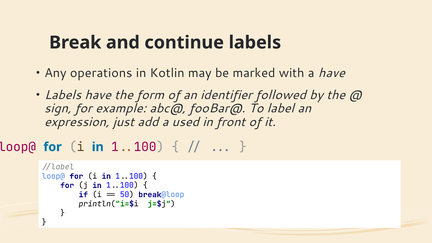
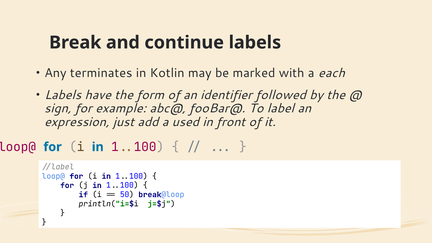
operations: operations -> terminates (101, 73)
a have: have -> each (332, 73)
